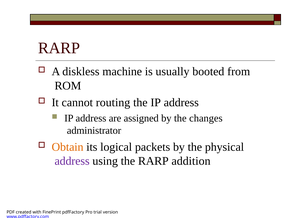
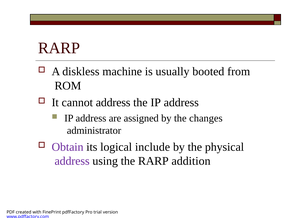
cannot routing: routing -> address (113, 102)
Obtain colour: orange -> purple (68, 147)
packets: packets -> include (153, 147)
